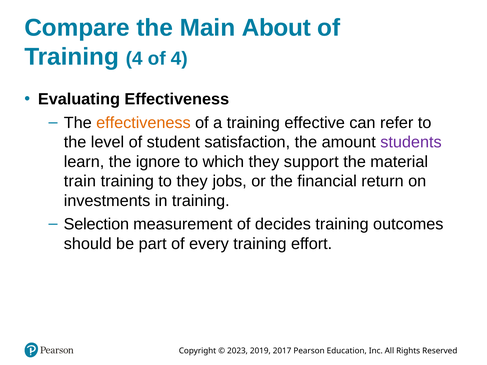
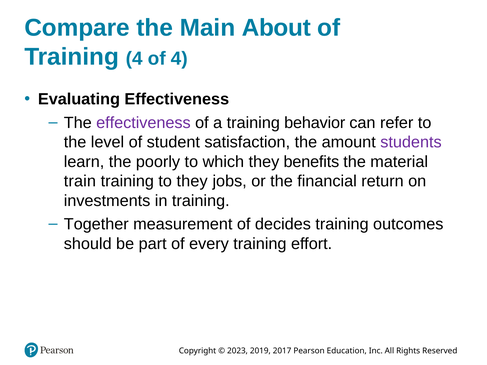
effectiveness colour: orange -> purple (143, 123)
effective: effective -> behavior (315, 123)
ignore: ignore -> poorly (158, 162)
support: support -> benefits (311, 162)
Selection: Selection -> Together (96, 224)
